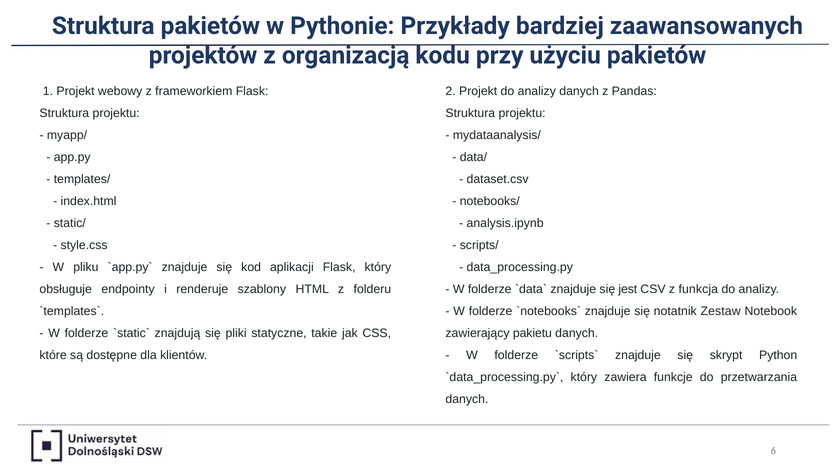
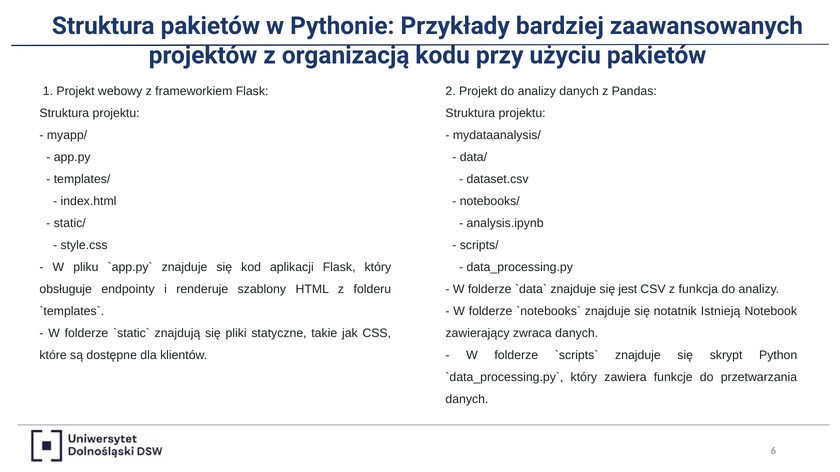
Zestaw: Zestaw -> Istnieją (721, 312)
pakietu: pakietu -> zwraca (532, 334)
